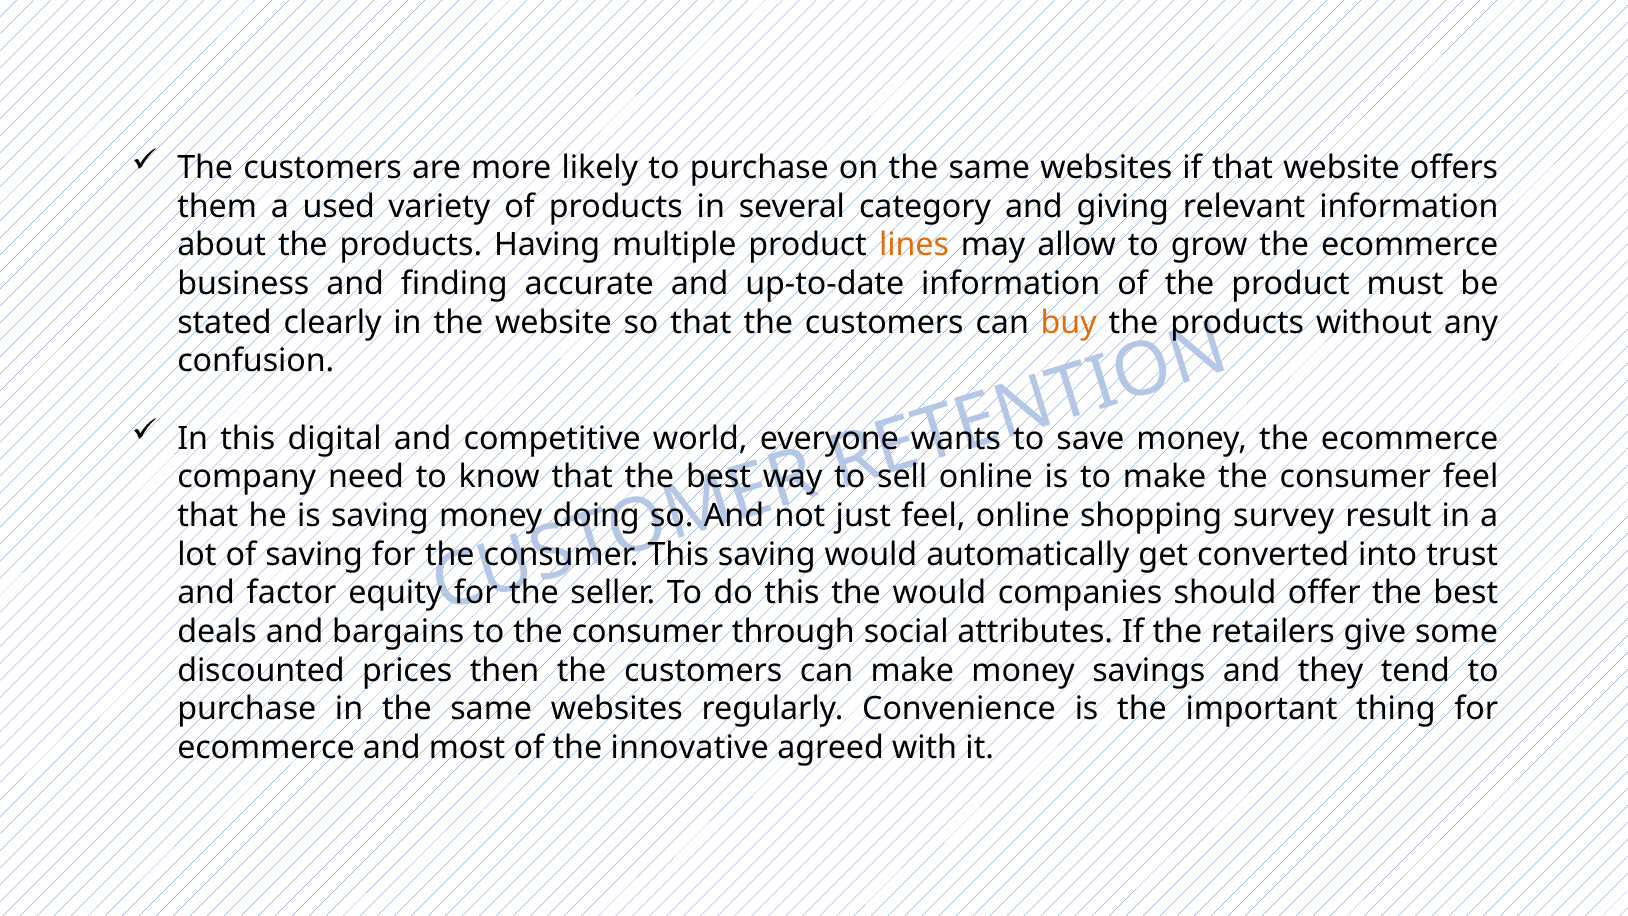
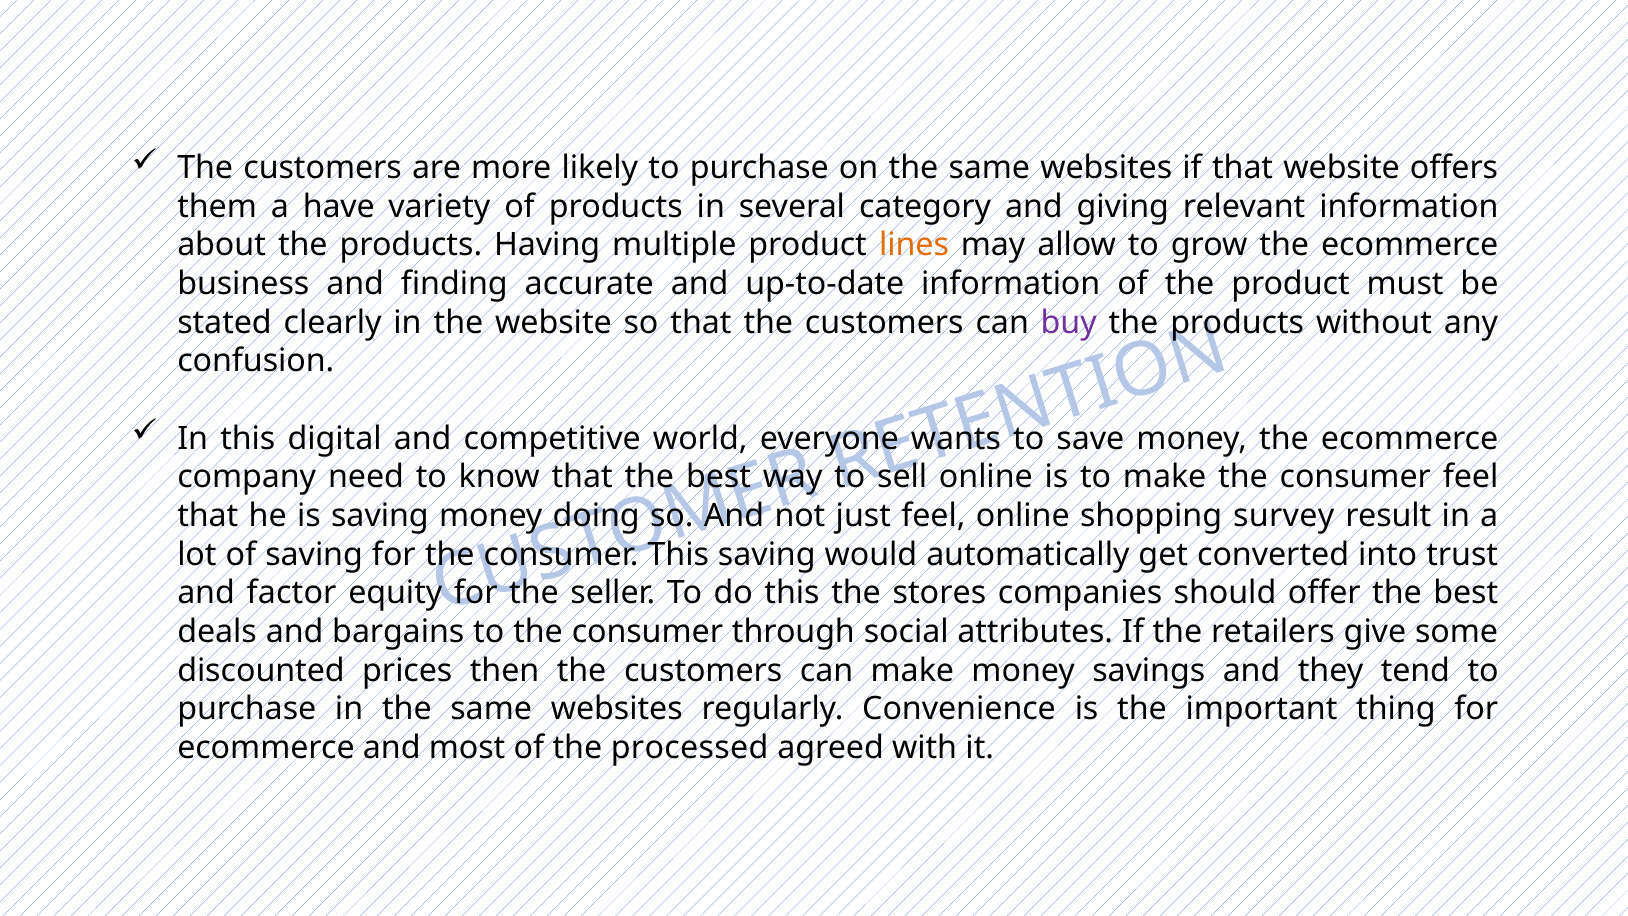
used: used -> have (339, 206)
buy colour: orange -> purple (1069, 322)
the would: would -> stores (939, 593)
innovative: innovative -> processed (690, 748)
